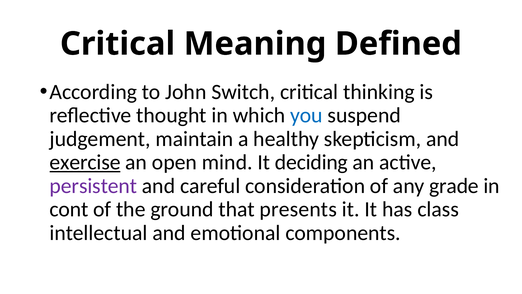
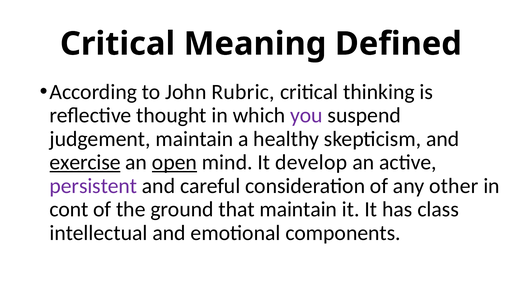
Switch: Switch -> Rubric (243, 92)
you colour: blue -> purple (306, 115)
open underline: none -> present (175, 162)
deciding: deciding -> develop (311, 162)
grade: grade -> other (454, 186)
that presents: presents -> maintain (298, 209)
